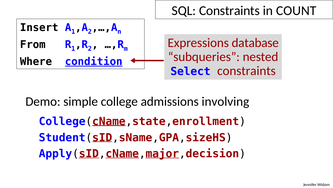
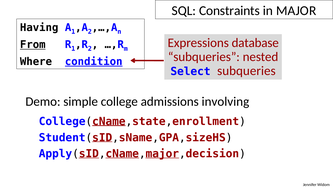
COUNT: COUNT -> MAJOR (296, 11)
Insert: Insert -> Having (39, 28)
From underline: none -> present (33, 44)
Select constraints: constraints -> subqueries (246, 71)
